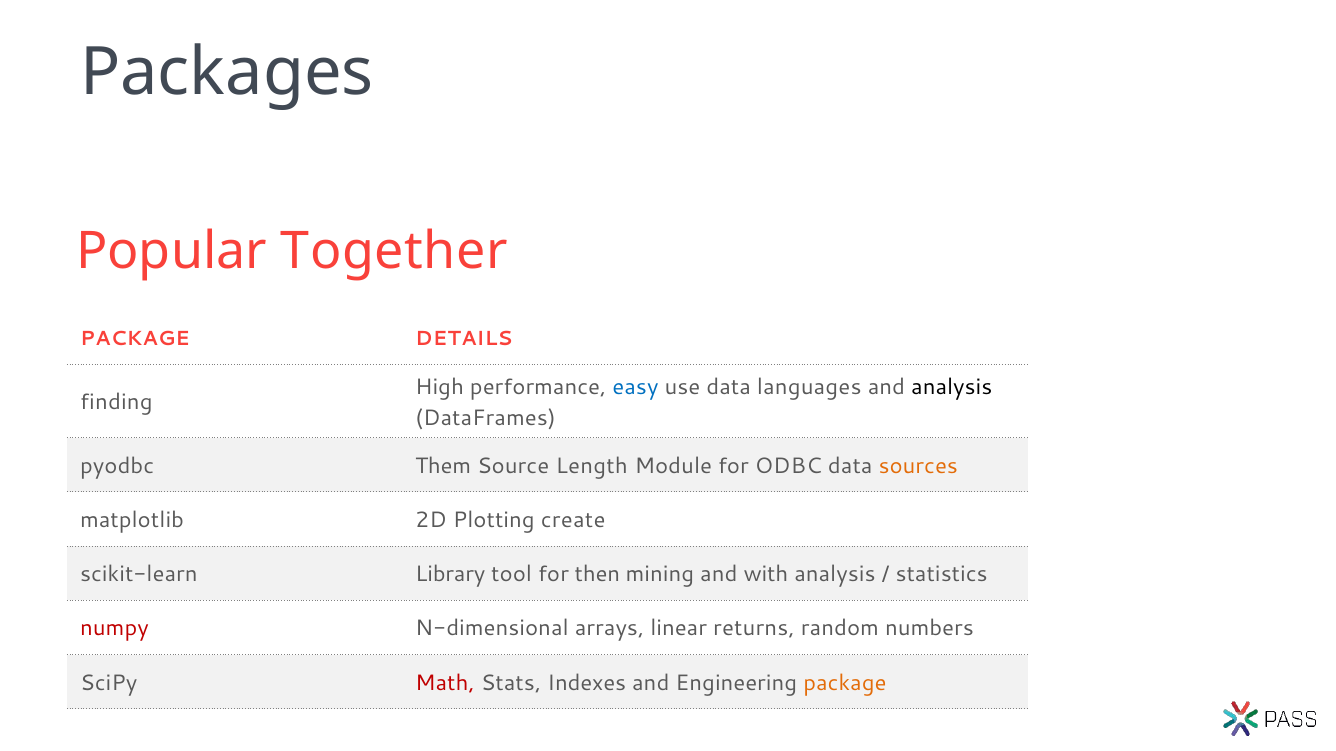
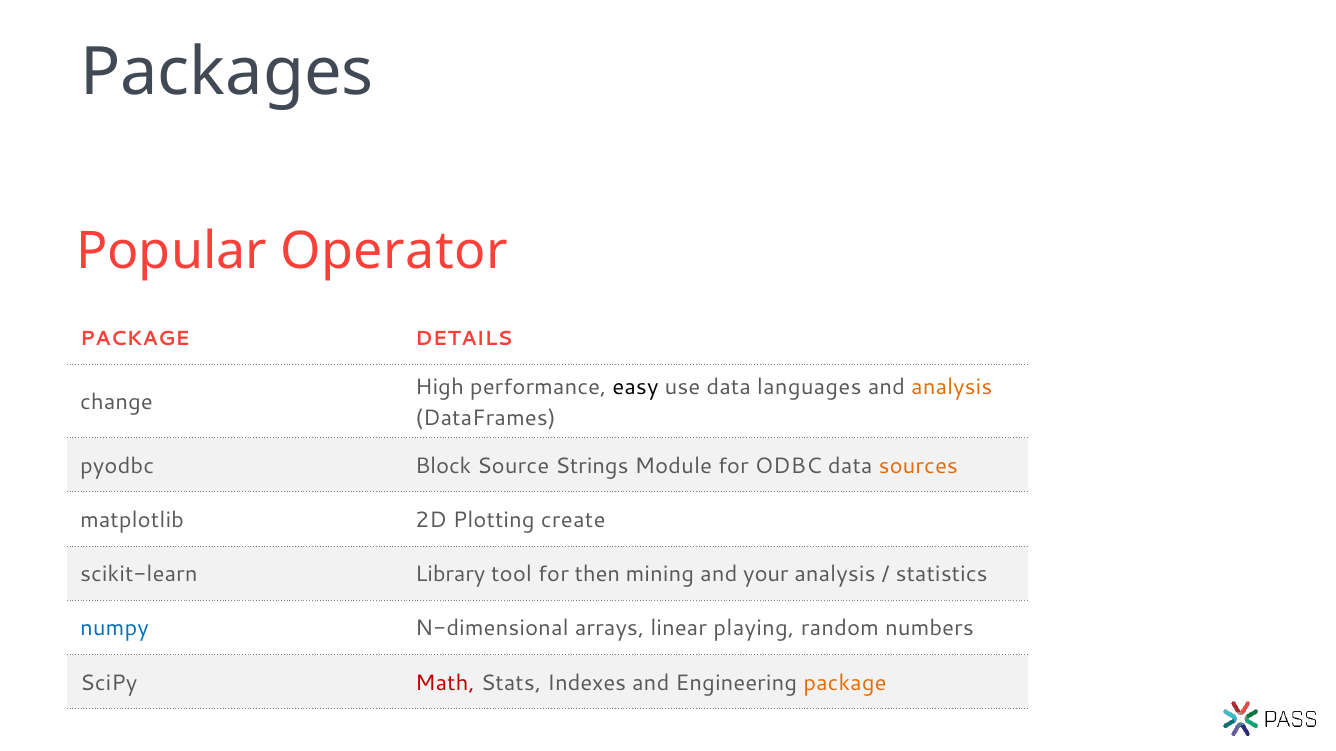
Together: Together -> Operator (394, 251)
easy colour: blue -> black (635, 387)
analysis colour: black -> orange (952, 387)
finding: finding -> change (117, 403)
Them: Them -> Block (443, 466)
Length: Length -> Strings (592, 466)
with: with -> your (766, 575)
numpy colour: red -> blue (114, 629)
returns: returns -> playing (754, 629)
